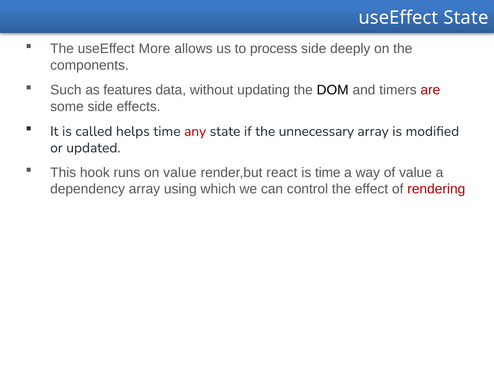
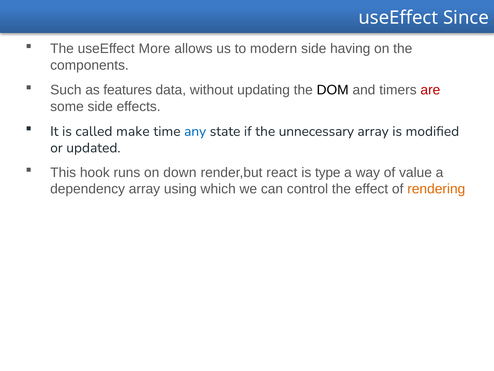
useEffect State: State -> Since (466, 18)
process: process -> modern (274, 49)
deeply: deeply -> having (350, 49)
helps: helps -> make (133, 131)
any colour: red -> blue (195, 131)
on value: value -> down (180, 172)
is time: time -> type (328, 172)
rendering colour: red -> orange (436, 189)
